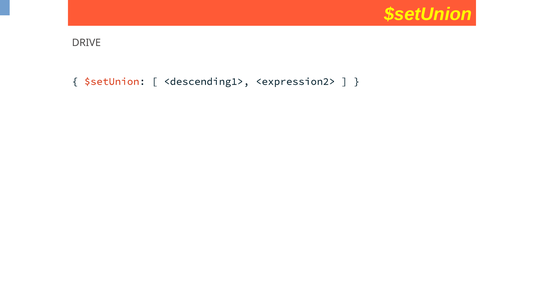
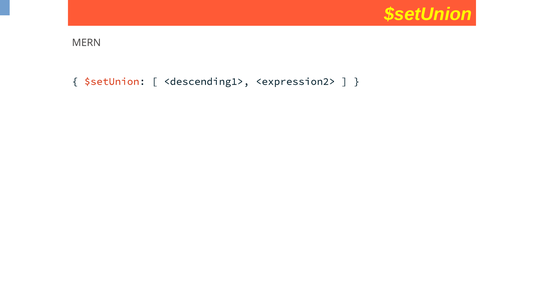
DRIVE: DRIVE -> MERN (86, 43)
